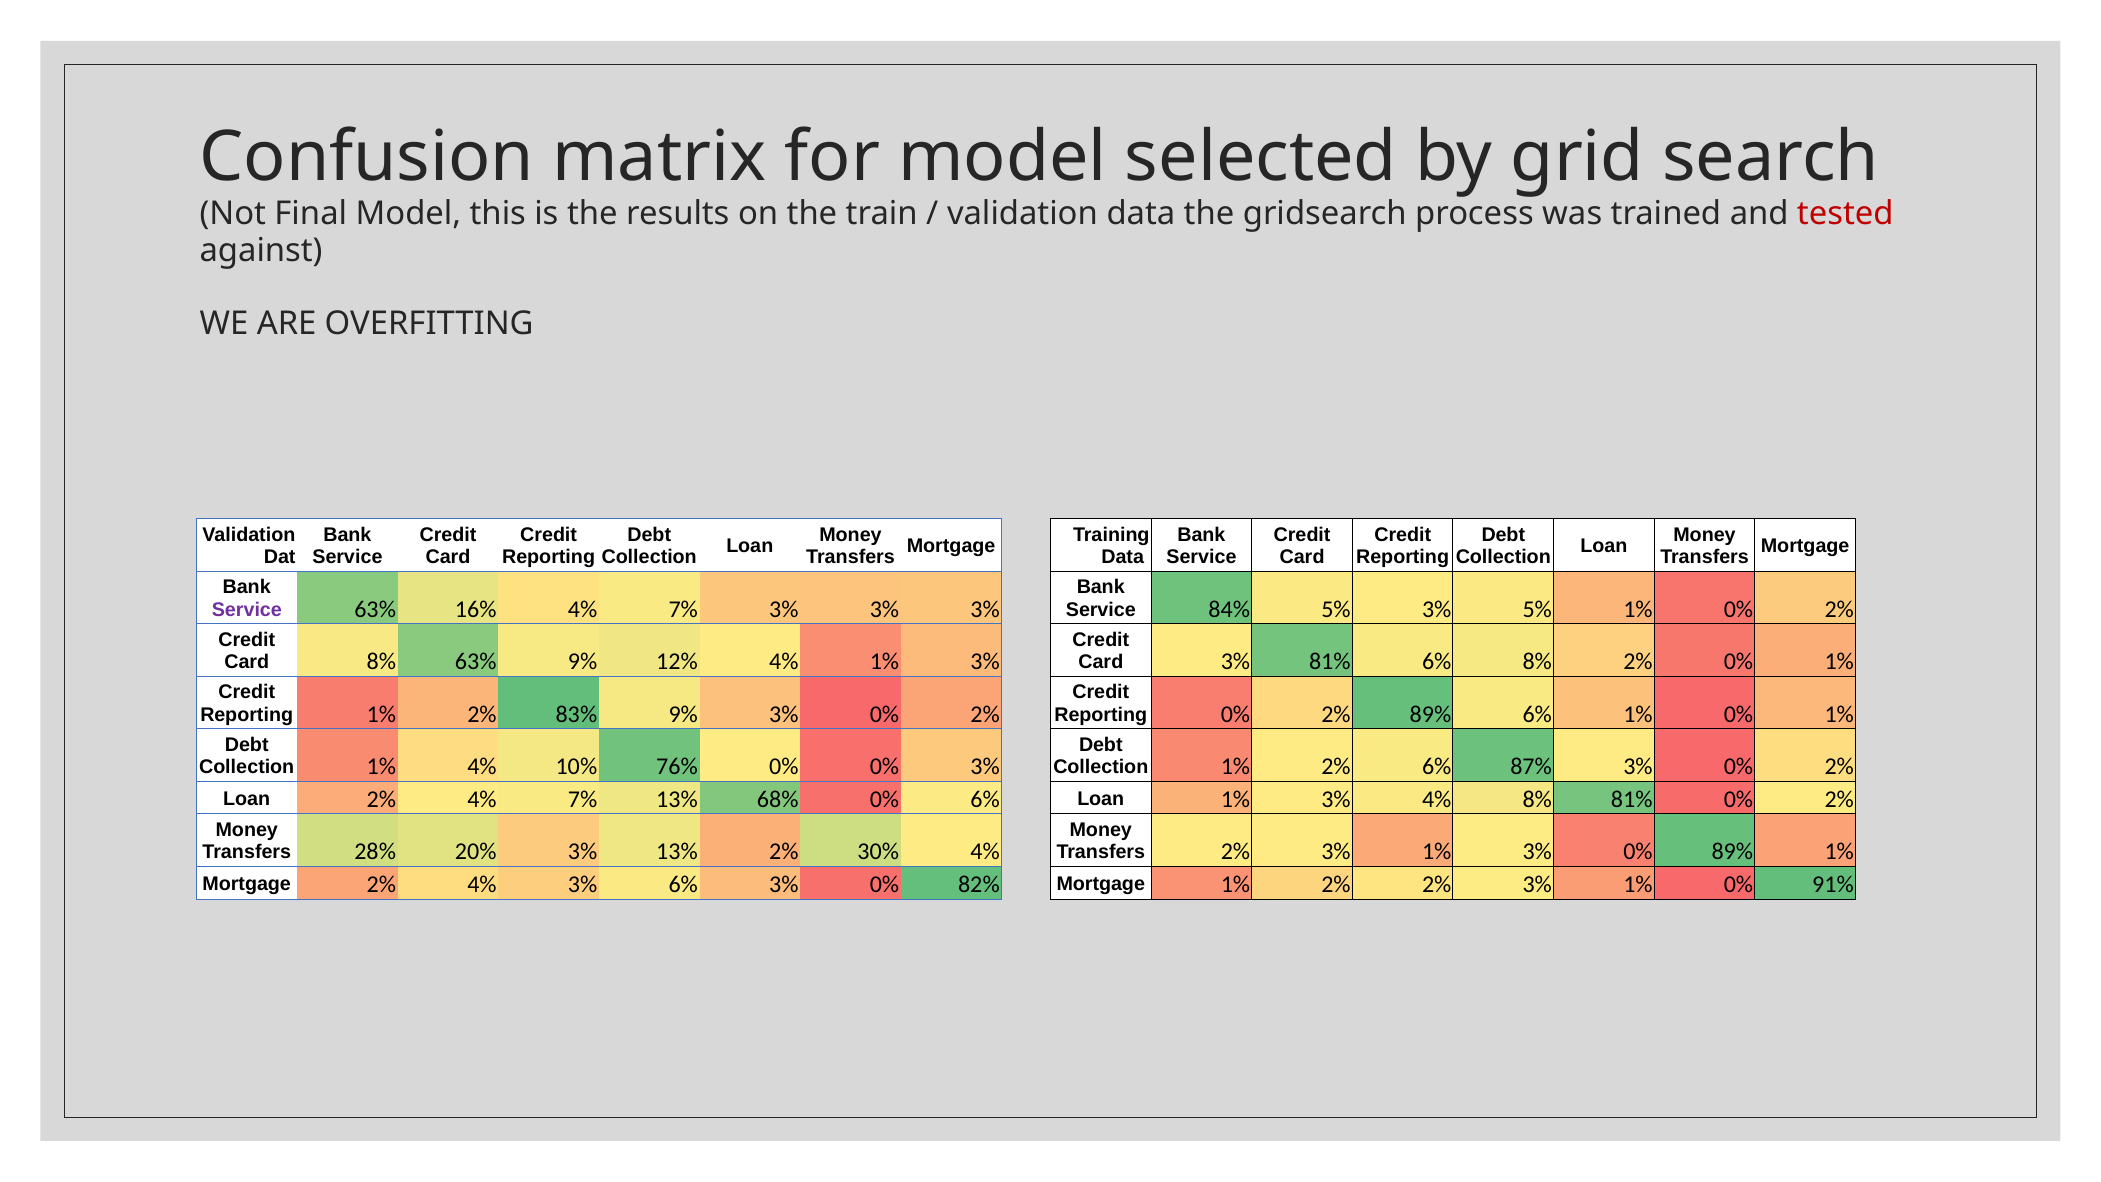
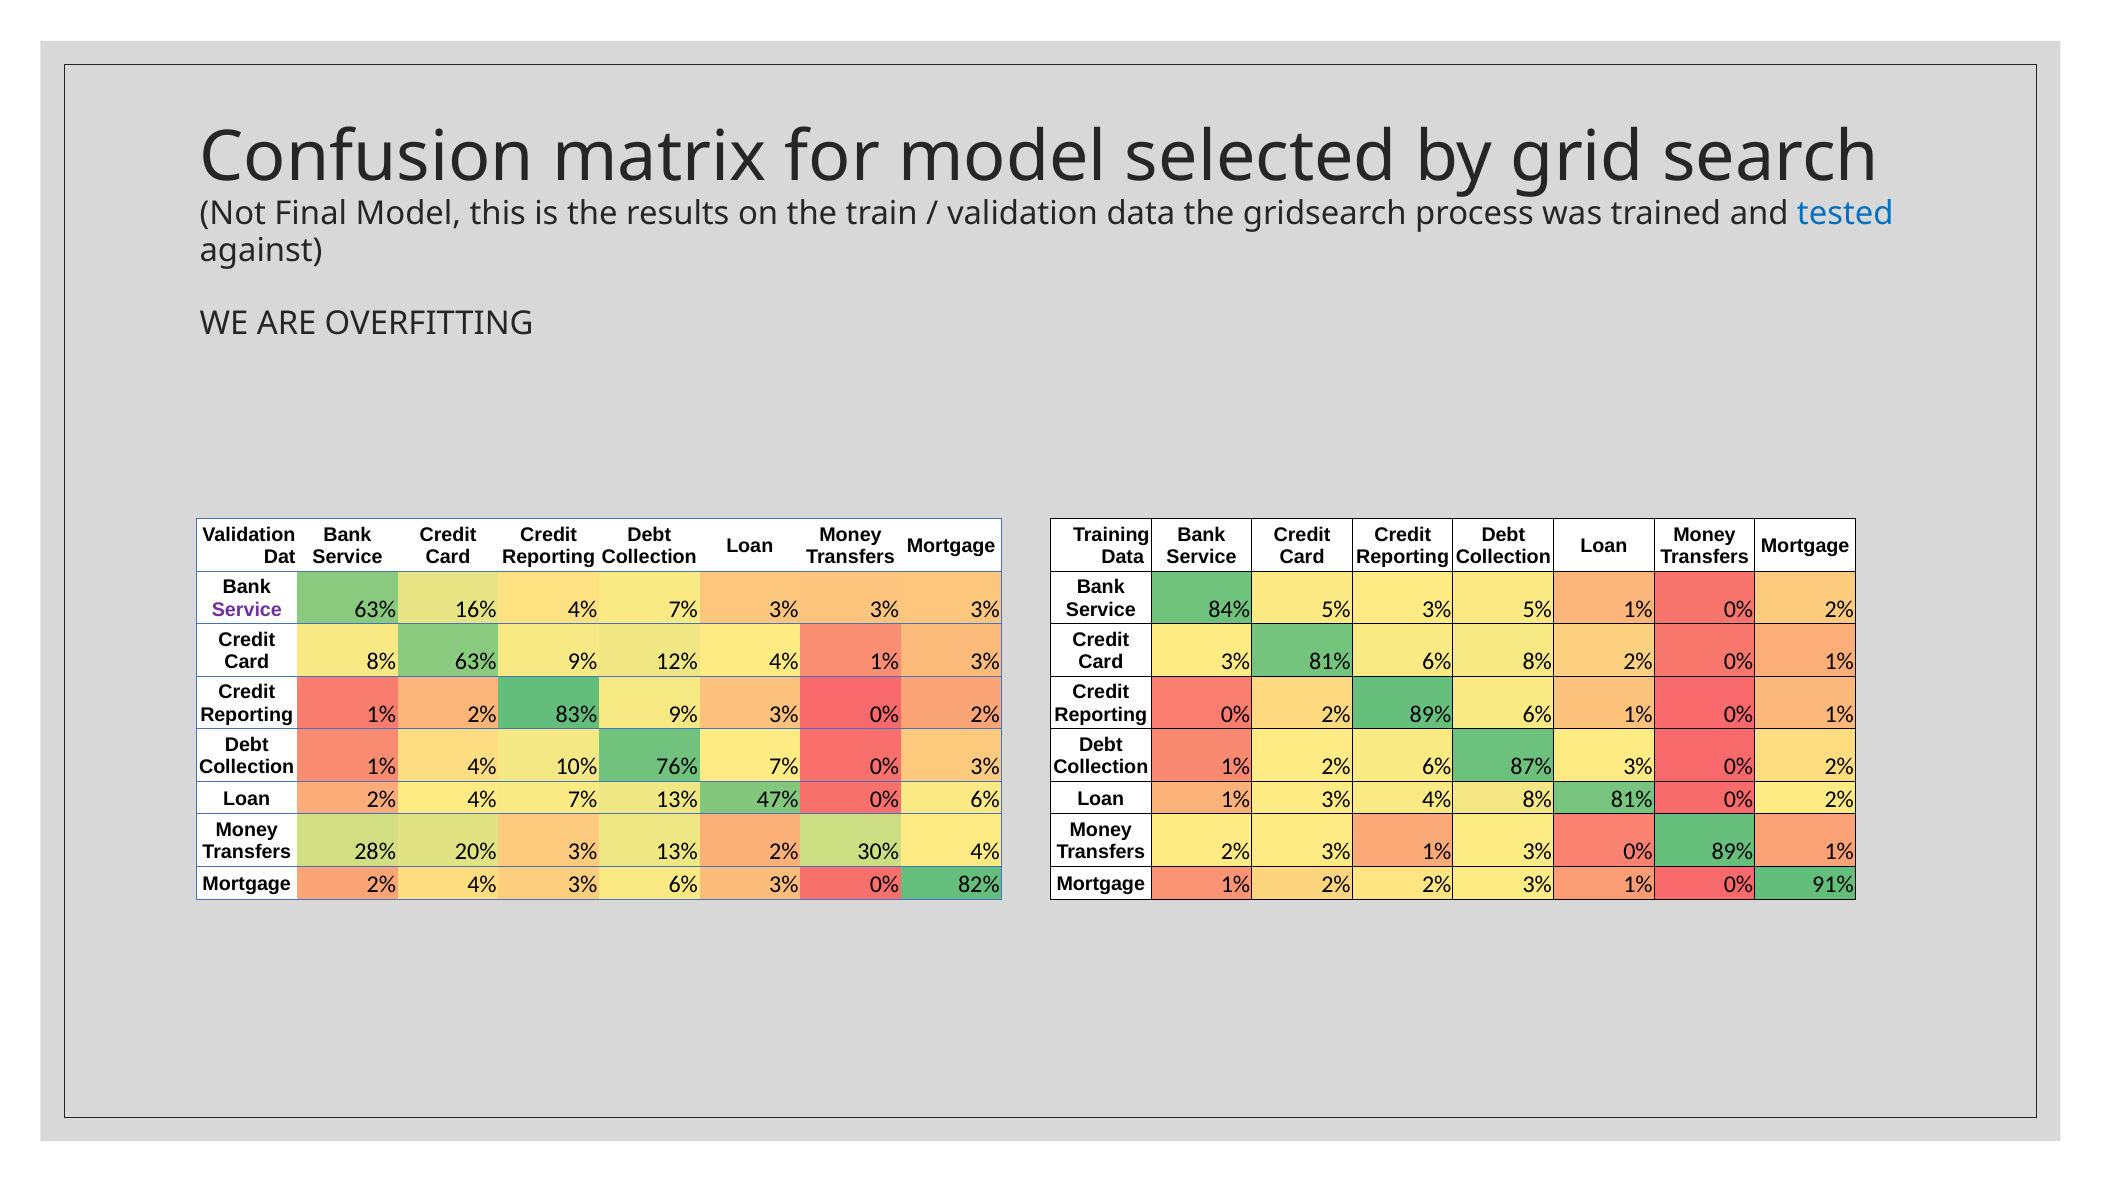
tested colour: red -> blue (1845, 214)
76% 0%: 0% -> 7% (784, 766)
68%: 68% -> 47% (778, 799)
